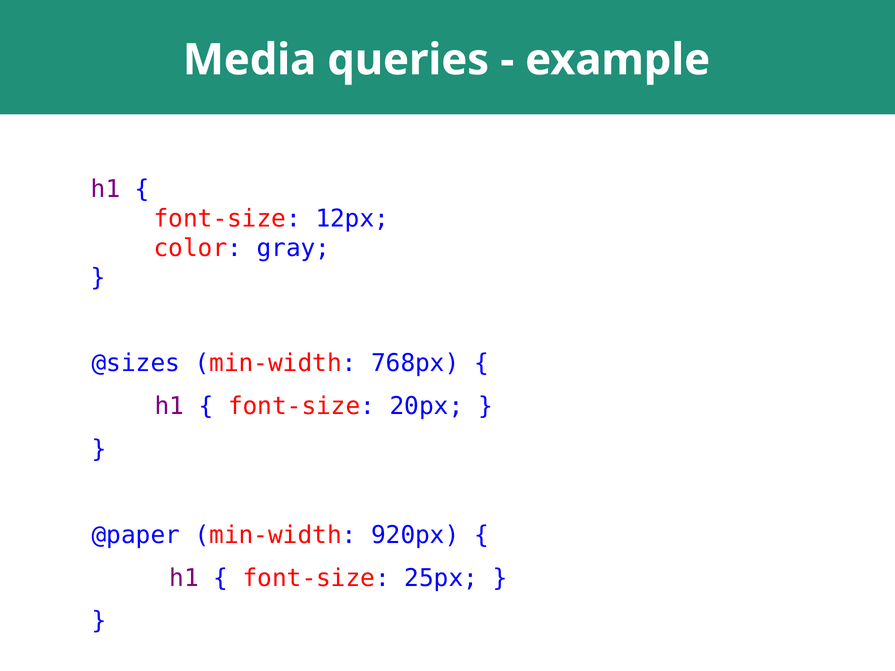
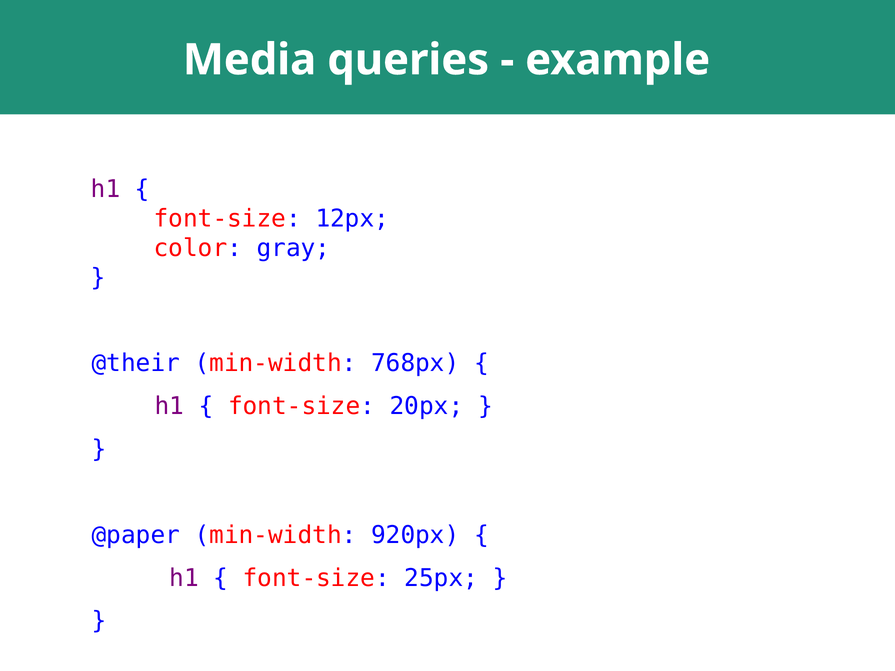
@sizes: @sizes -> @their (136, 363)
